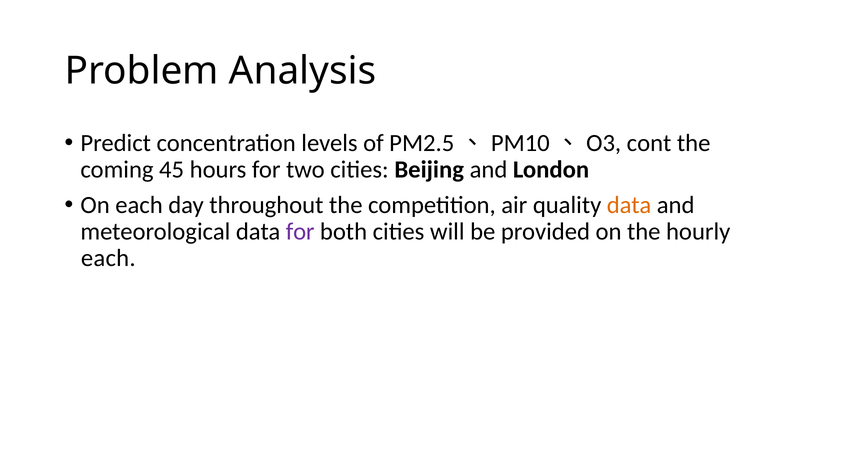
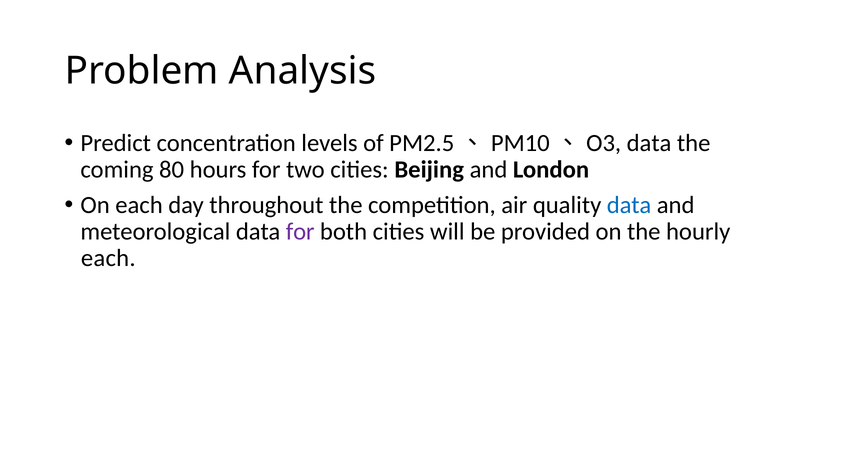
PM2.5、PM10、O3 cont: cont -> data (649, 143)
45: 45 -> 80 (172, 170)
data colour: orange -> blue (629, 205)
